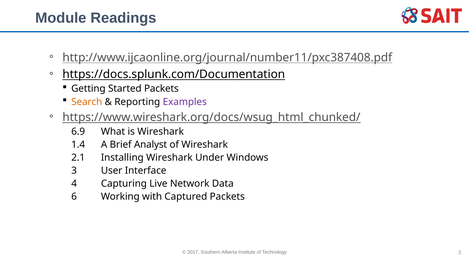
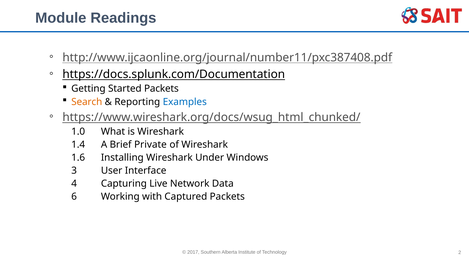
Examples colour: purple -> blue (185, 102)
6.9: 6.9 -> 1.0 (78, 132)
Analyst: Analyst -> Private (150, 145)
2.1: 2.1 -> 1.6 (78, 158)
